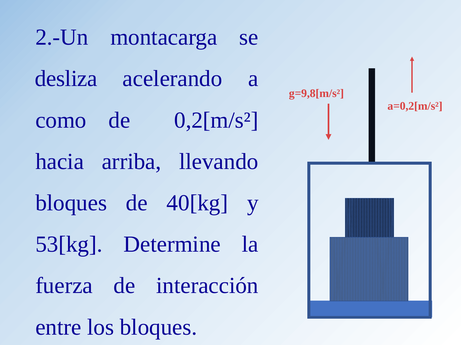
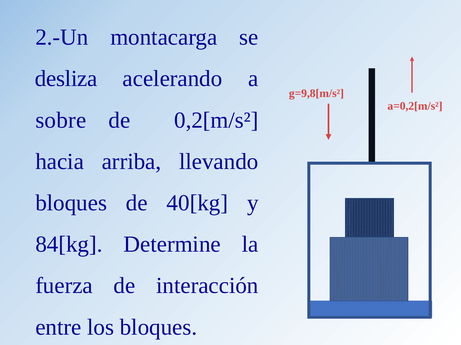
como: como -> sobre (61, 120)
53[kg: 53[kg -> 84[kg (69, 245)
